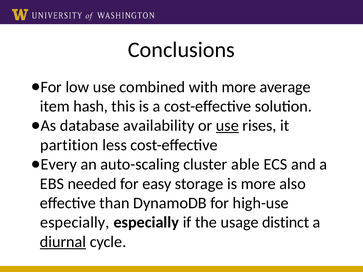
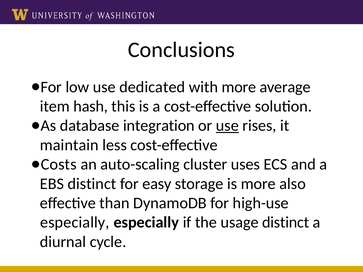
combined: combined -> dedicated (152, 87)
availability: availability -> integration (159, 126)
partition: partition -> maintain (69, 145)
Every: Every -> Costs (59, 164)
able: able -> uses (245, 164)
EBS needed: needed -> distinct (92, 184)
diurnal underline: present -> none (63, 242)
